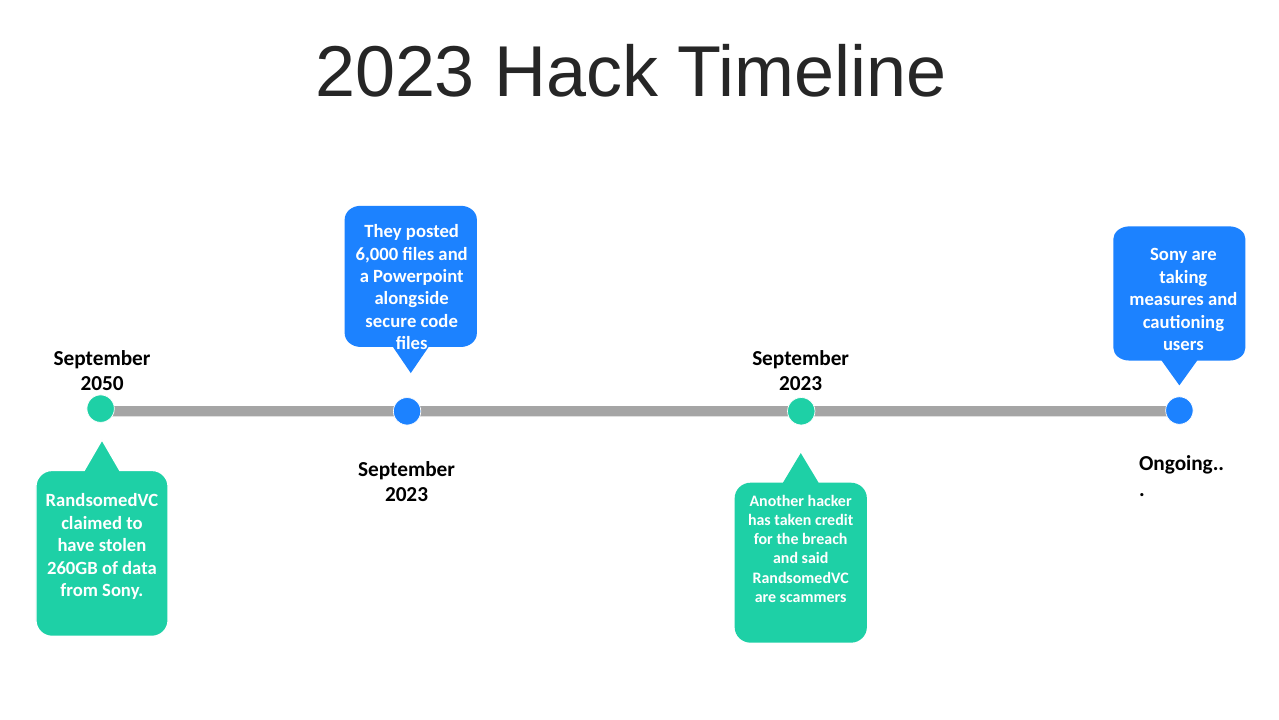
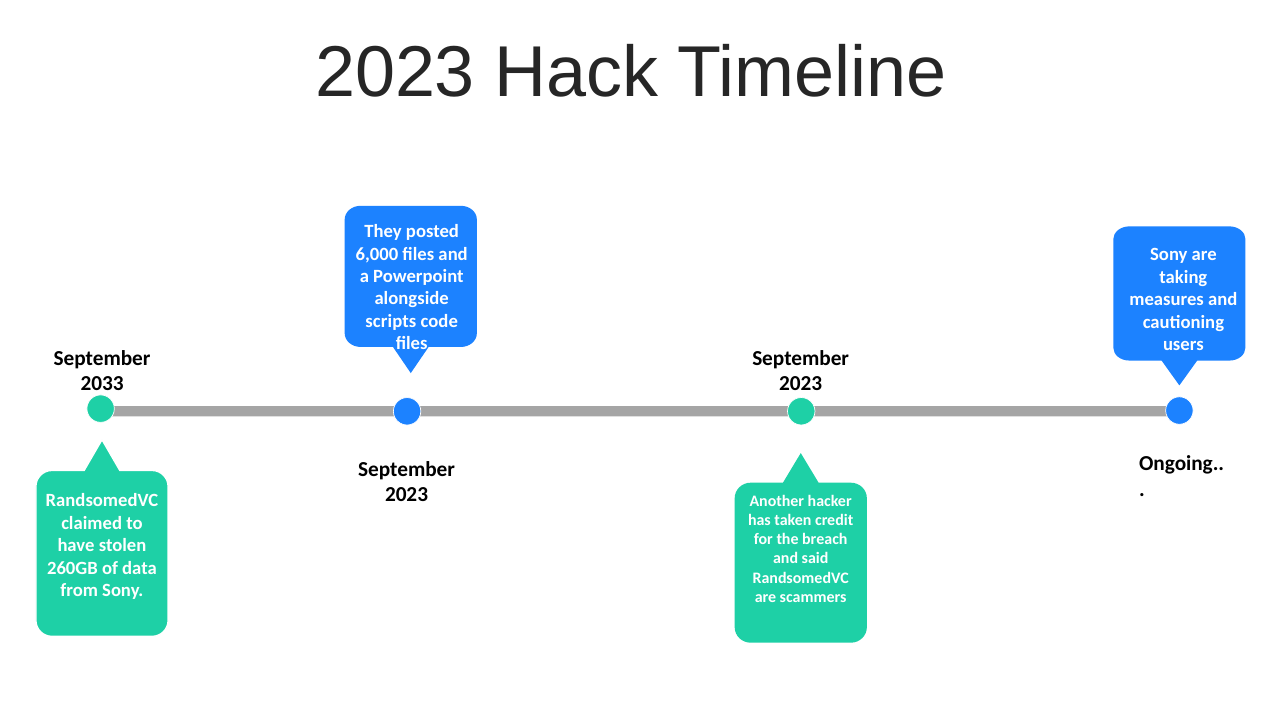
secure: secure -> scripts (391, 321)
2050: 2050 -> 2033 (102, 383)
